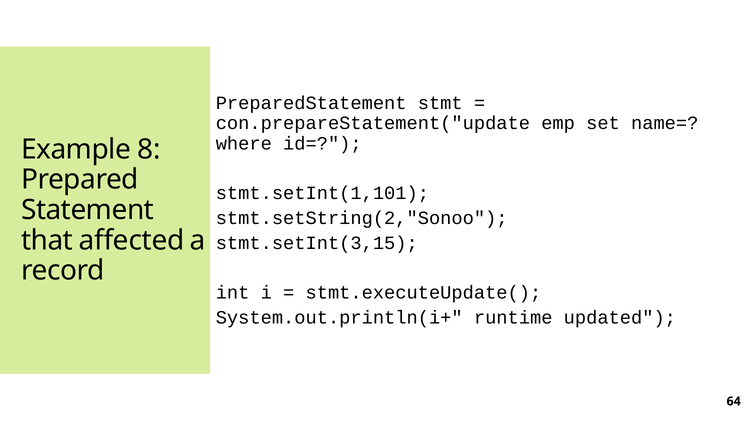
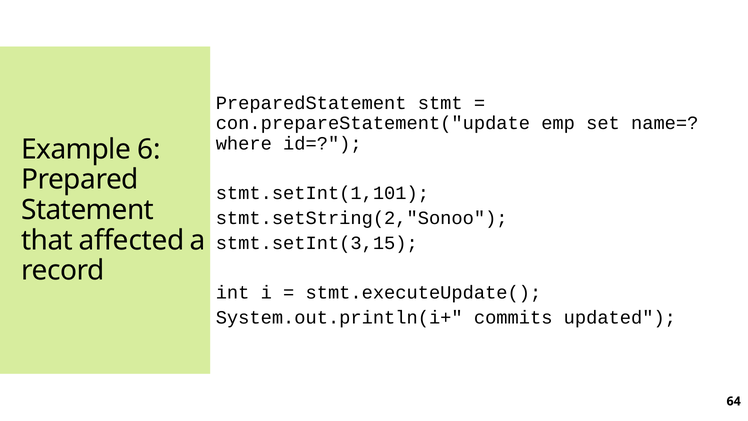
8: 8 -> 6 (149, 149)
runtime: runtime -> commits (513, 317)
